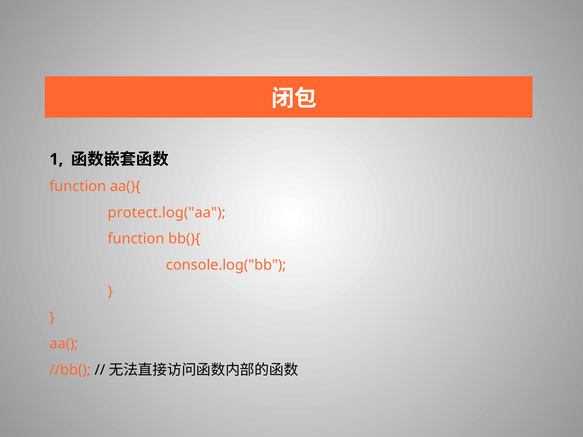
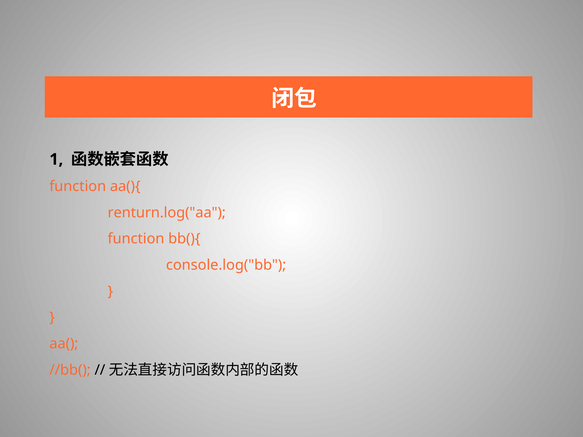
protect.log("aa: protect.log("aa -> renturn.log("aa (167, 213)
